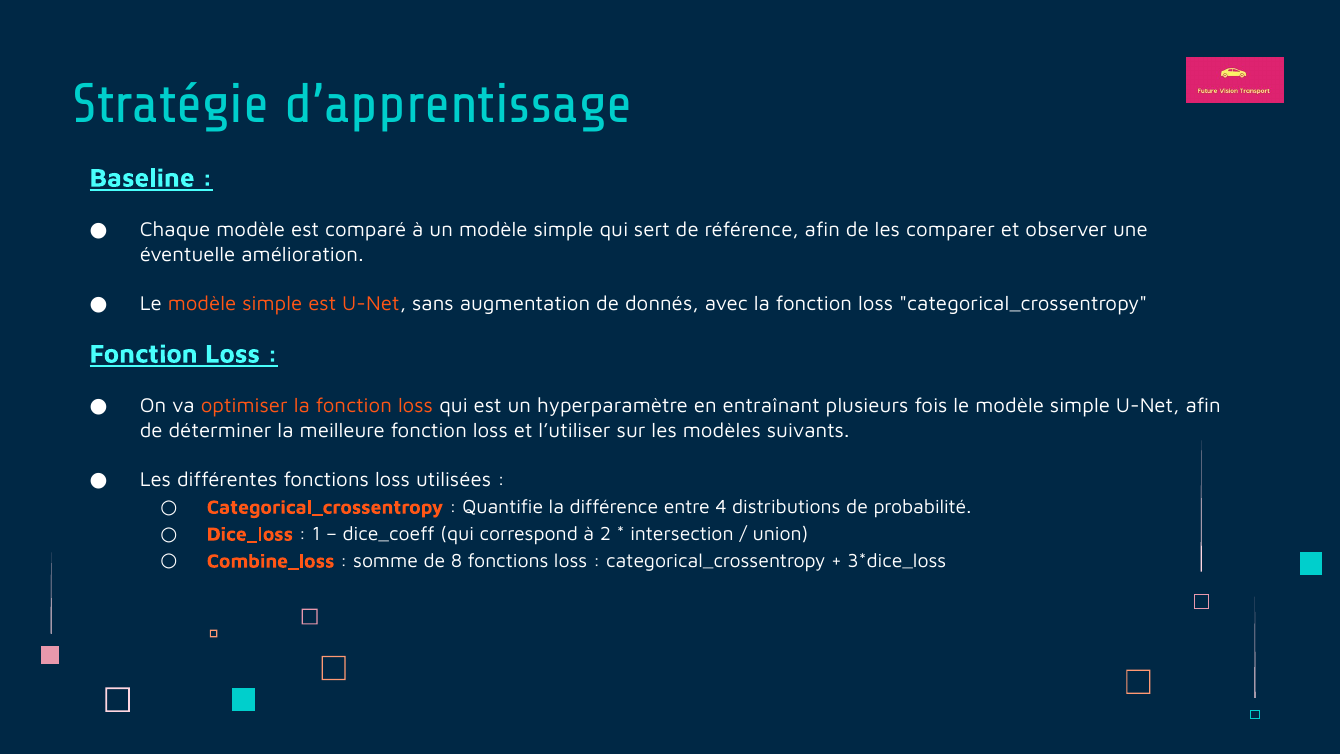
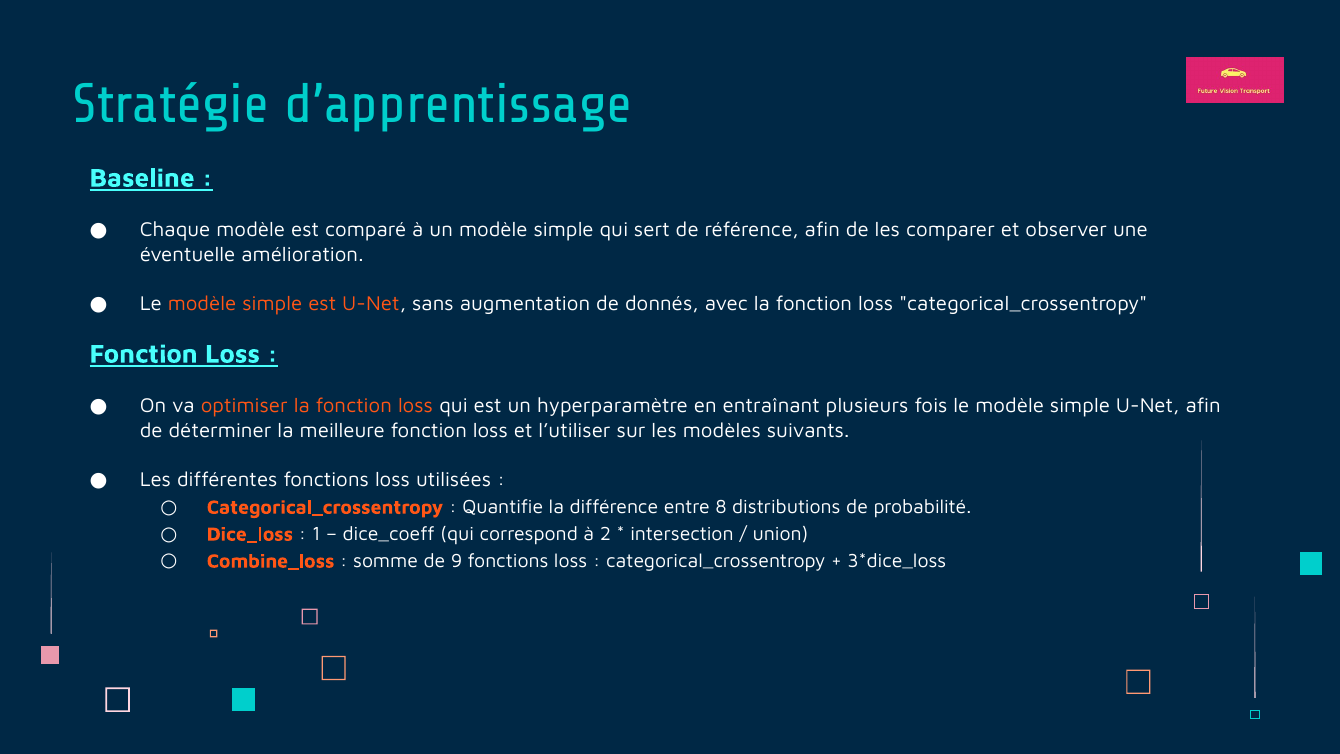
4: 4 -> 8 (721, 507)
8: 8 -> 9 (457, 561)
